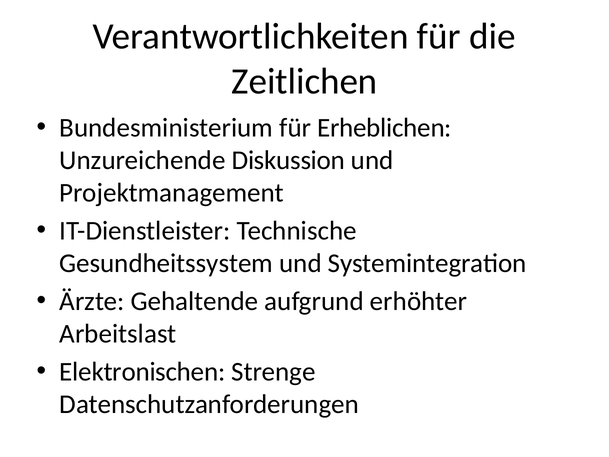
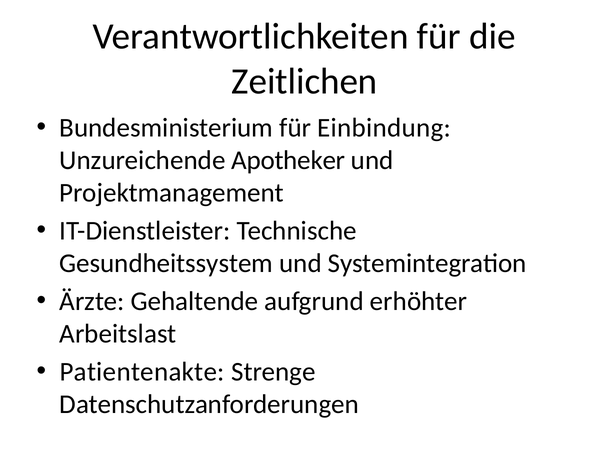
Erheblichen: Erheblichen -> Einbindung (384, 128)
Diskussion: Diskussion -> Apotheker (288, 160)
Elektronischen: Elektronischen -> Patientenakte (142, 371)
